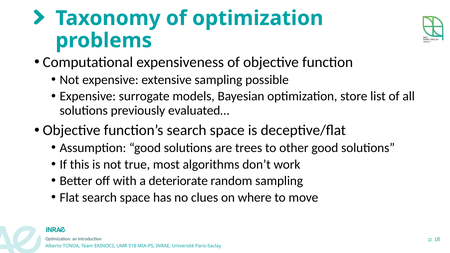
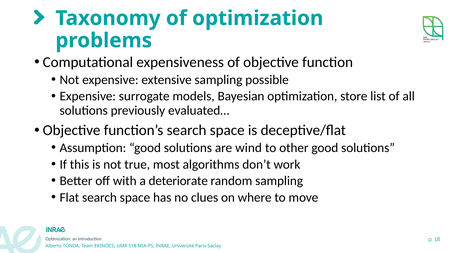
trees: trees -> wind (249, 148)
